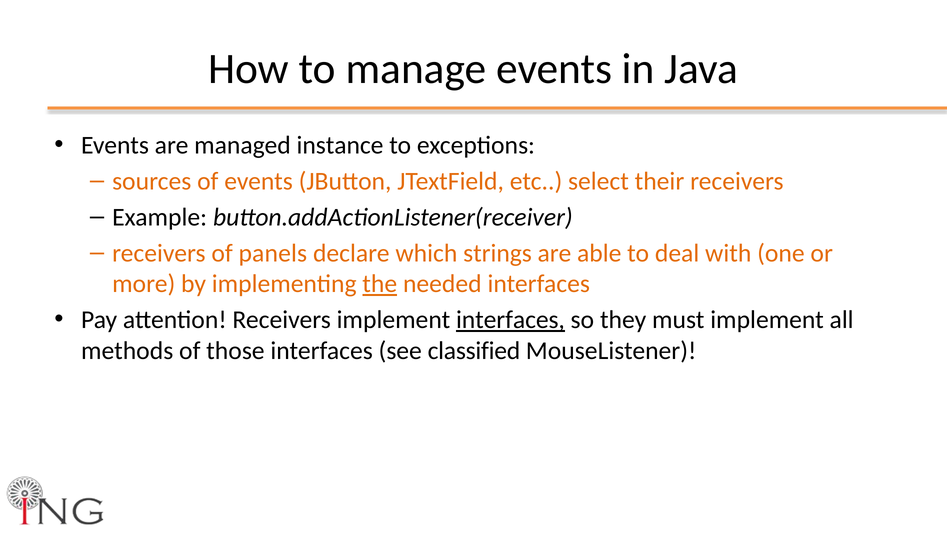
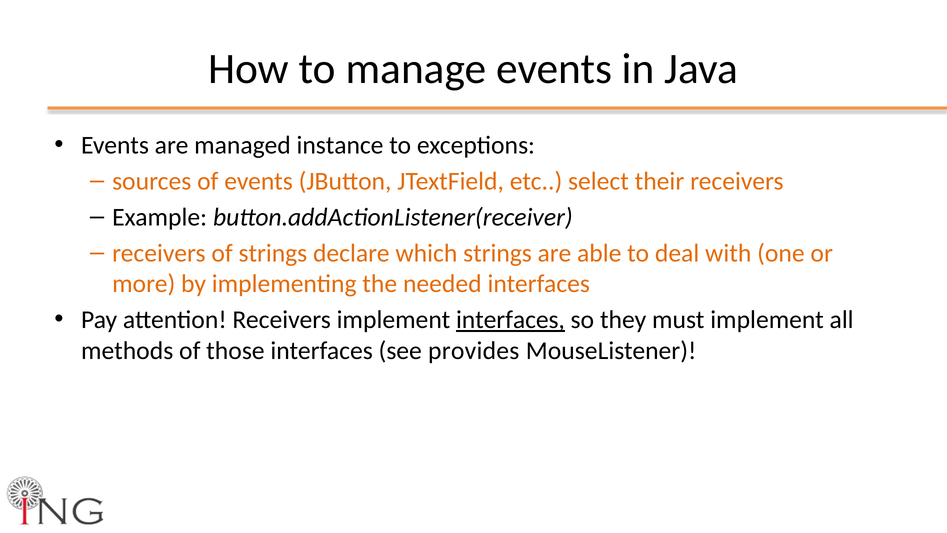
of panels: panels -> strings (273, 253)
the underline: present -> none (380, 284)
classified: classified -> provides (474, 351)
